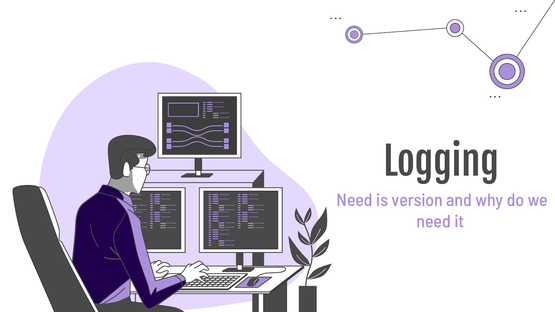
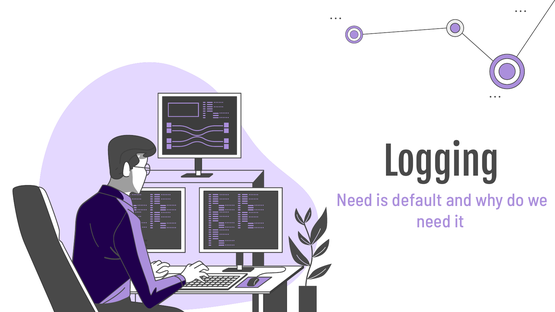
version: version -> default (417, 200)
